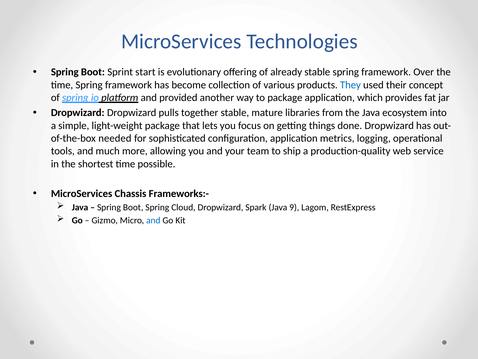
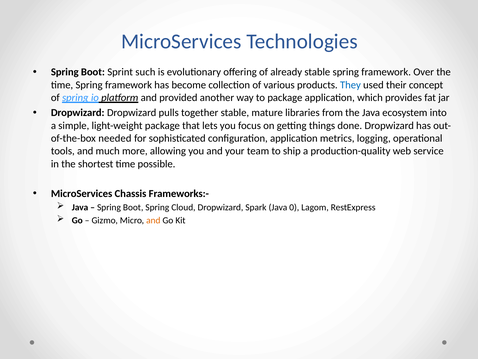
start: start -> such (145, 72)
9: 9 -> 0 (294, 207)
and colour: blue -> orange (153, 220)
